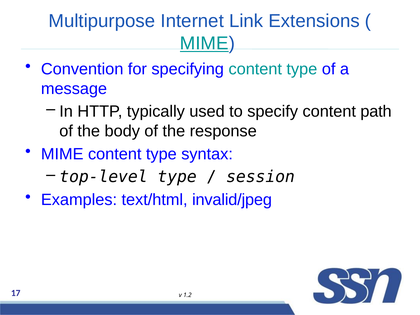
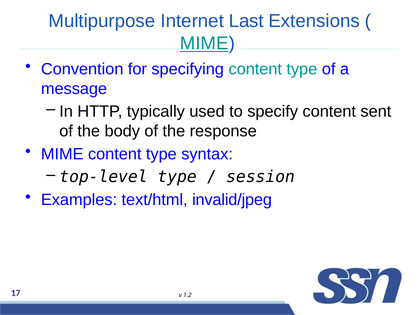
Link: Link -> Last (246, 21)
path: path -> sent (376, 112)
